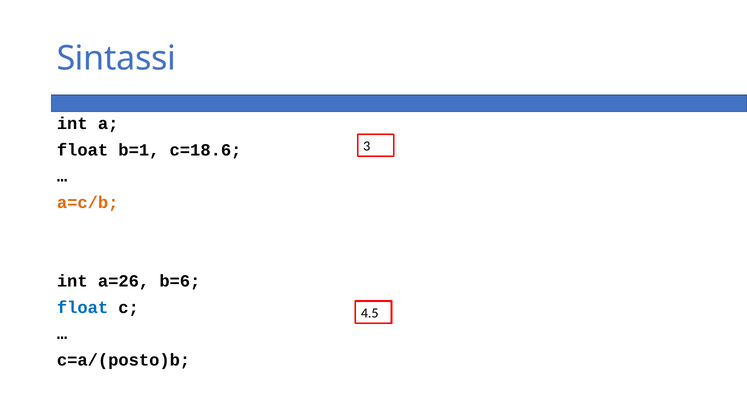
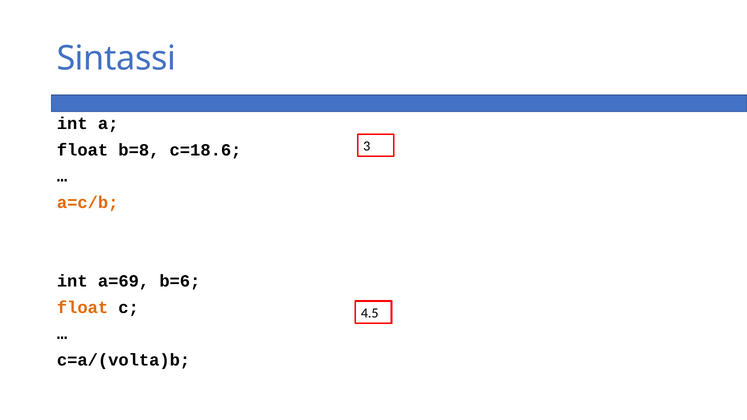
b=1: b=1 -> b=8 (139, 150)
a=26: a=26 -> a=69 (124, 281)
float colour: blue -> orange (83, 308)
c=a/(posto)b: c=a/(posto)b -> c=a/(volta)b (124, 360)
